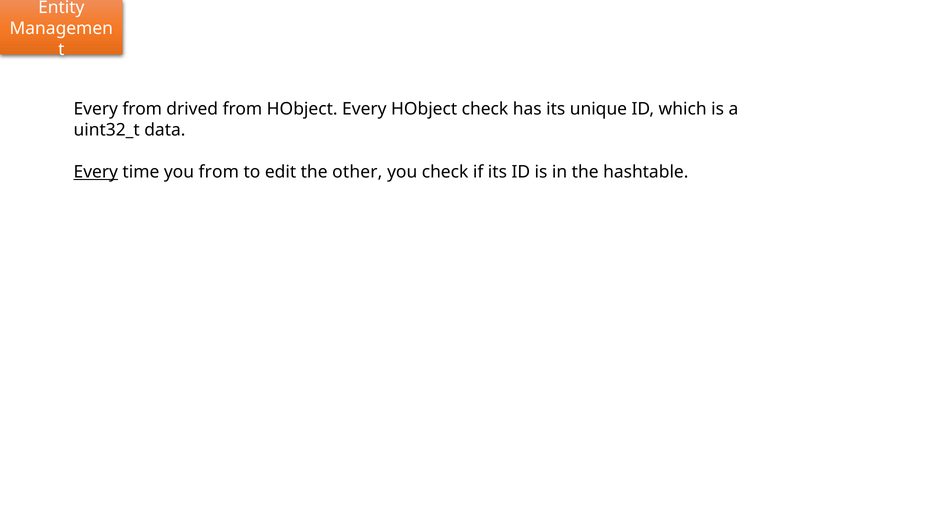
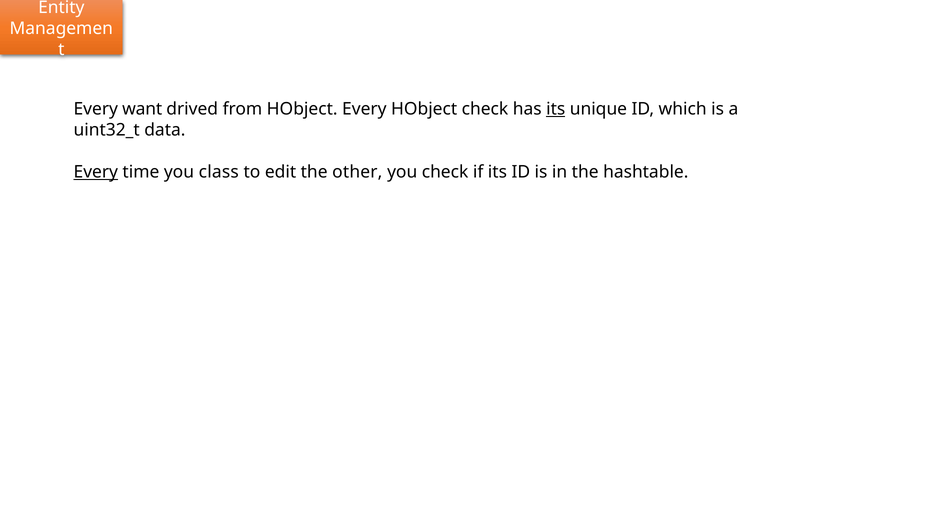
Every from: from -> want (142, 109)
its underline: none -> present (556, 109)
you from: from -> class (219, 172)
